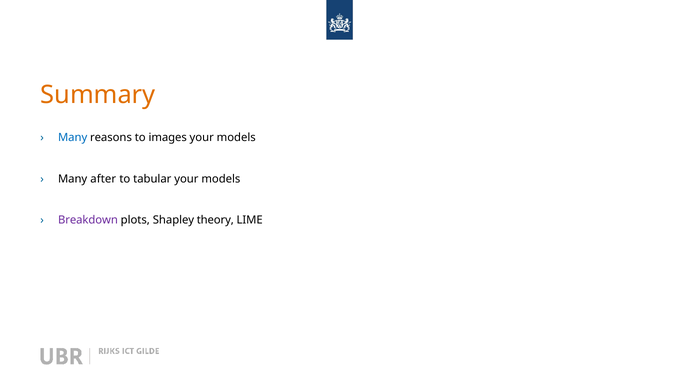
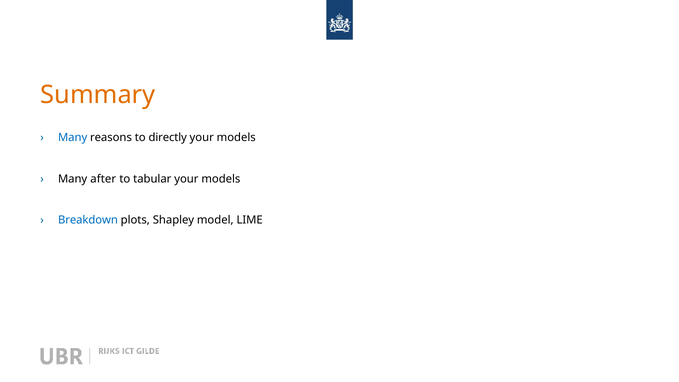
images: images -> directly (168, 137)
Breakdown colour: purple -> blue (88, 220)
theory: theory -> model (215, 220)
